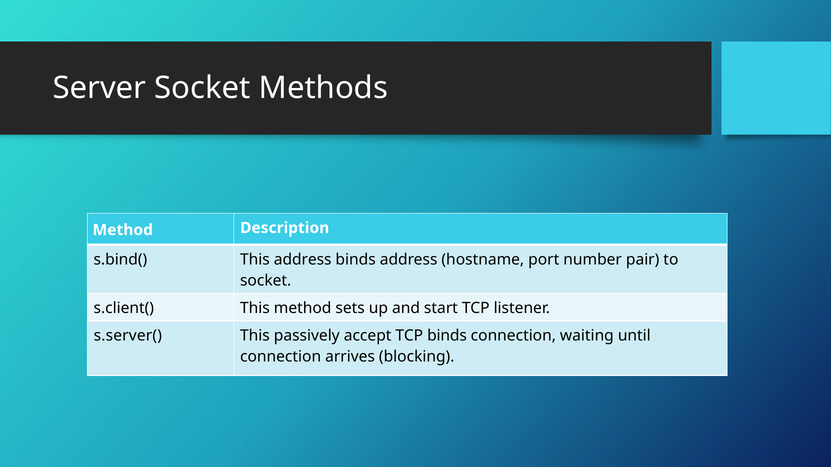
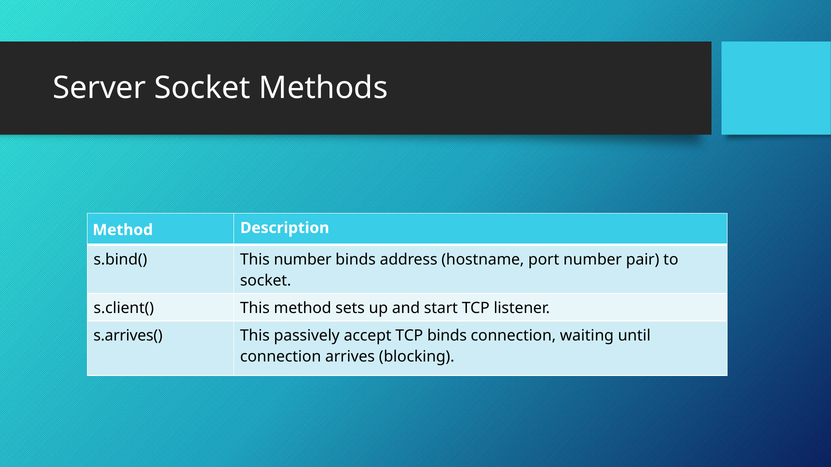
This address: address -> number (303, 260)
s.server(: s.server( -> s.arrives( (128, 336)
